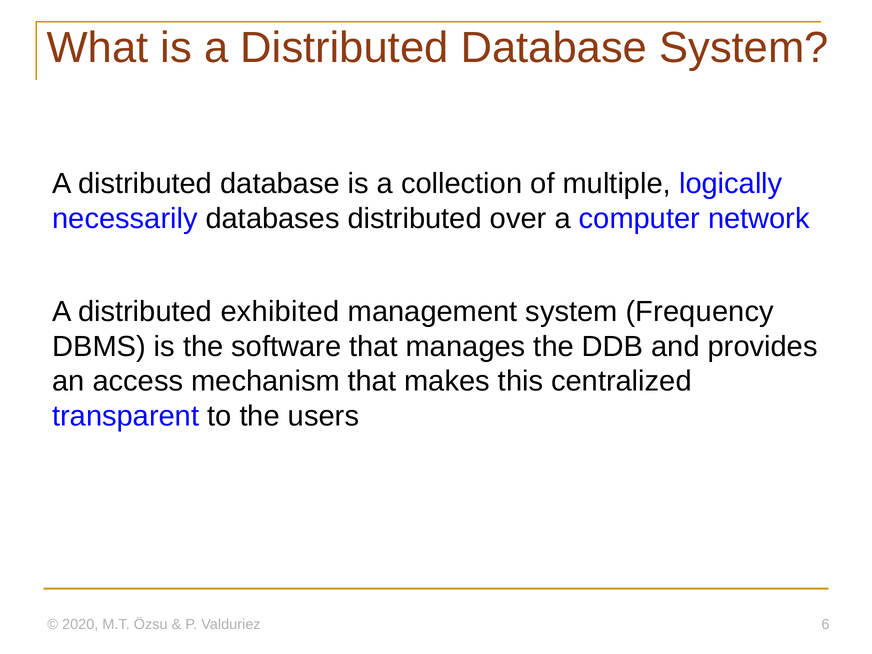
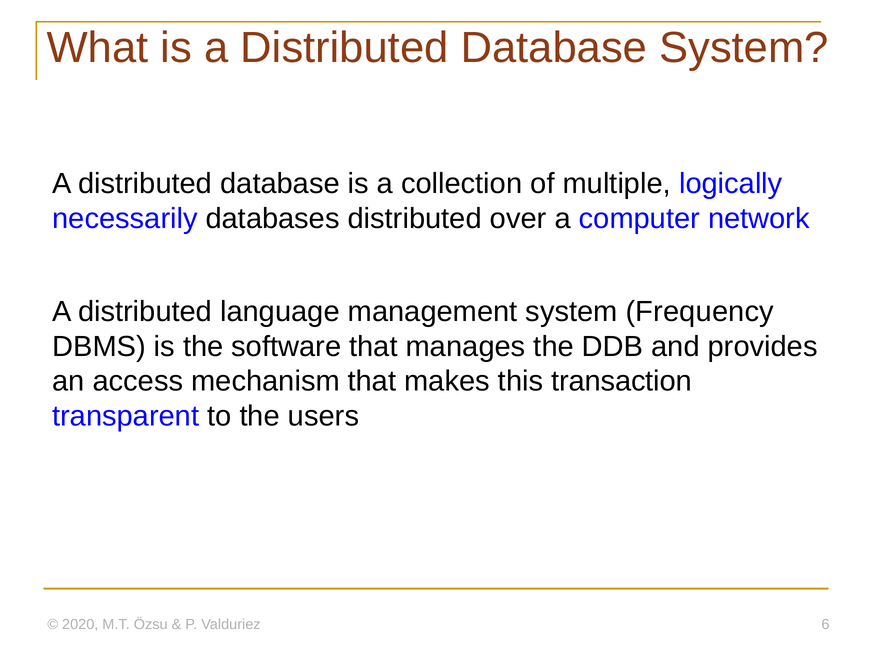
exhibited: exhibited -> language (280, 312)
centralized: centralized -> transaction (622, 381)
